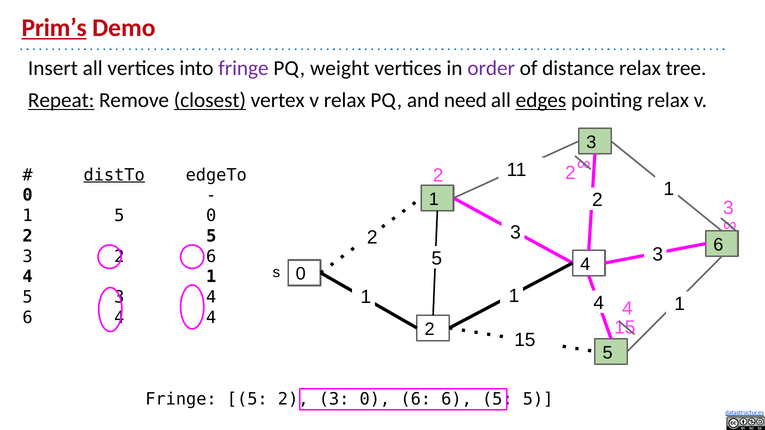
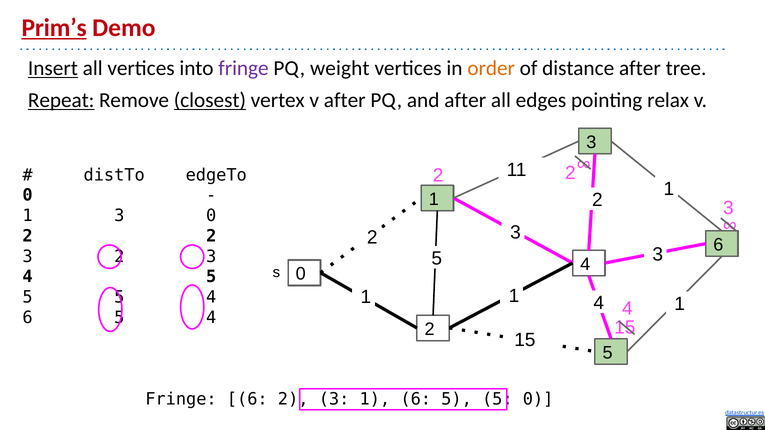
Insert underline: none -> present (53, 68)
order colour: purple -> orange (491, 68)
distance relax: relax -> after (640, 68)
v relax: relax -> after (345, 100)
and need: need -> after (465, 100)
edges underline: present -> none (541, 100)
distTo underline: present -> none (114, 175)
5: 5 -> 3 (119, 216)
2 5: 5 -> 2 (211, 236)
3 2 6: 6 -> 3 (211, 257)
1: 1 -> 5 (211, 277)
3: 3 -> 5 (119, 297)
4: 4 -> 5 (119, 318)
Fringe 5: 5 -> 6 (247, 399)
2 3 0: 0 -> 1 (375, 399)
6: 6 -> 5 (457, 399)
5 5: 5 -> 0 (538, 399)
